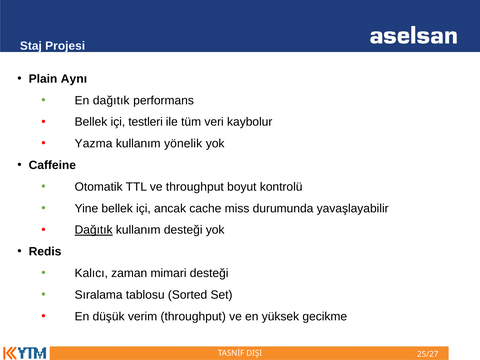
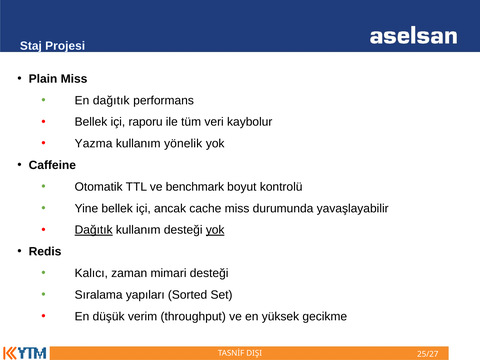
Plain Aynı: Aynı -> Miss (74, 79)
testleri: testleri -> raporu (146, 122)
ve throughput: throughput -> benchmark (195, 187)
yok underline: none -> present (215, 230)
tablosu: tablosu -> yapıları (145, 295)
